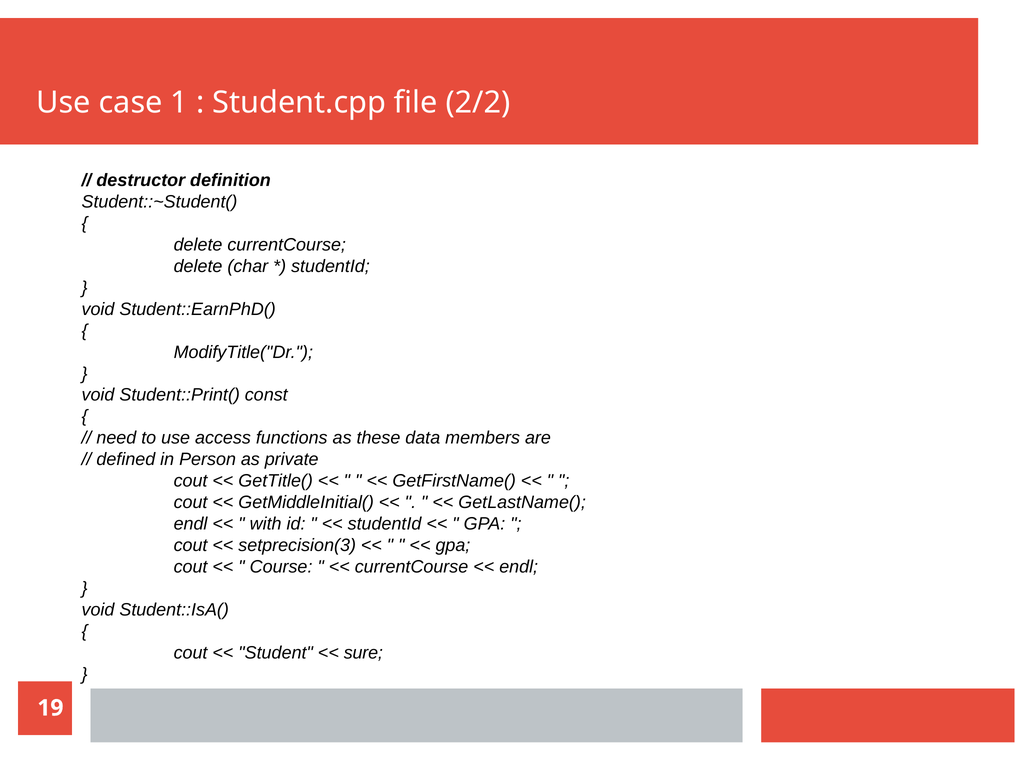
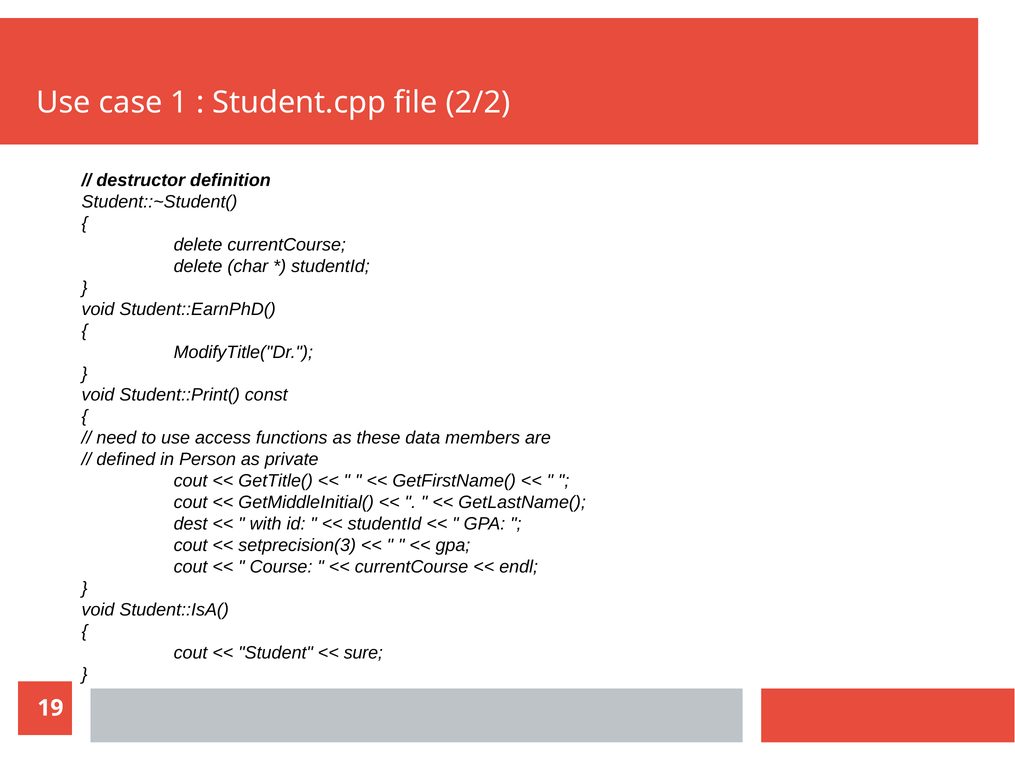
endl: endl -> dest (191, 524)
